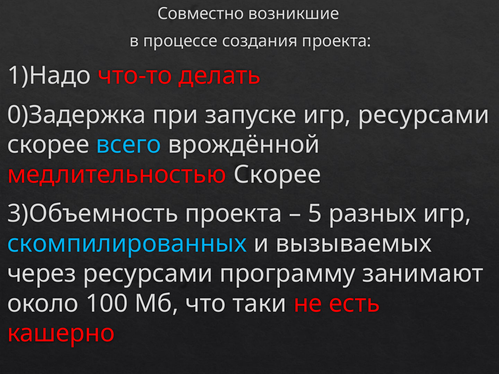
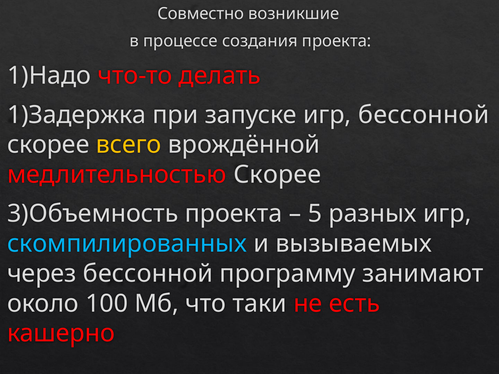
0)Задержка: 0)Задержка -> 1)Задержка (77, 115)
игр ресурсами: ресурсами -> бессонной (424, 115)
всего colour: light blue -> yellow (129, 145)
через ресурсами: ресурсами -> бессонной (148, 274)
